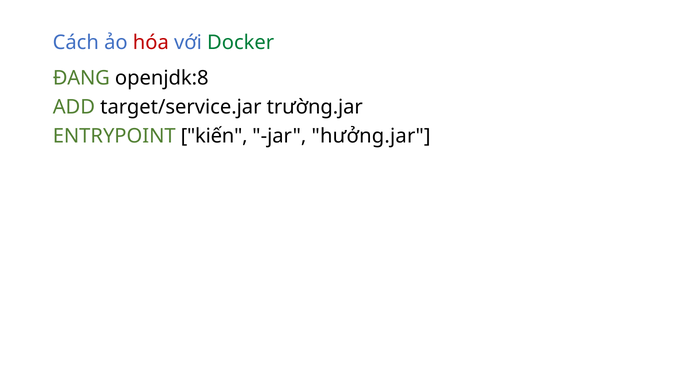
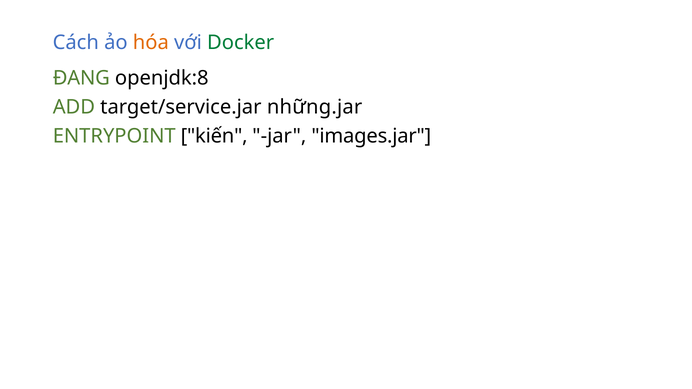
hóa colour: red -> orange (151, 43)
trường.jar: trường.jar -> những.jar (315, 107)
hưởng.jar: hưởng.jar -> images.jar (371, 136)
